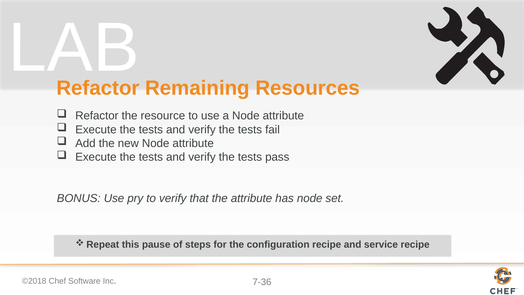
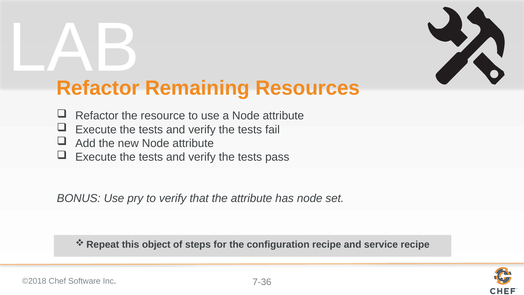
pause: pause -> object (156, 244)
